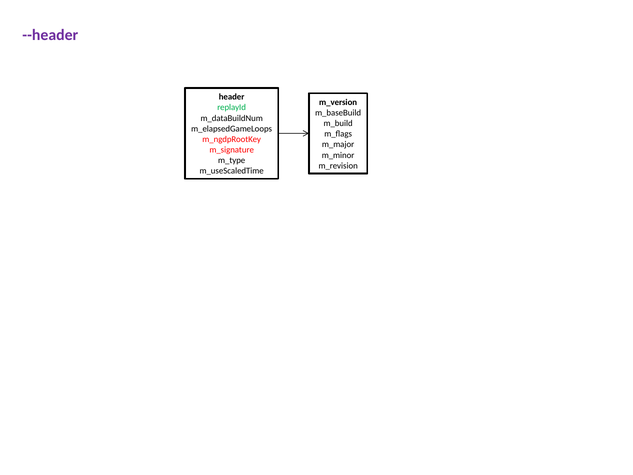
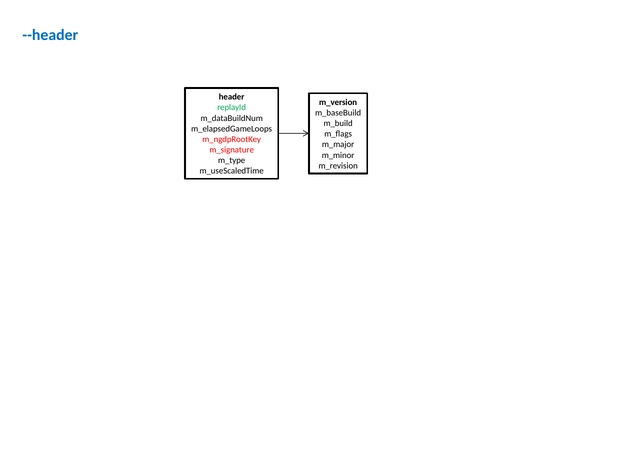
--header colour: purple -> blue (50, 35)
